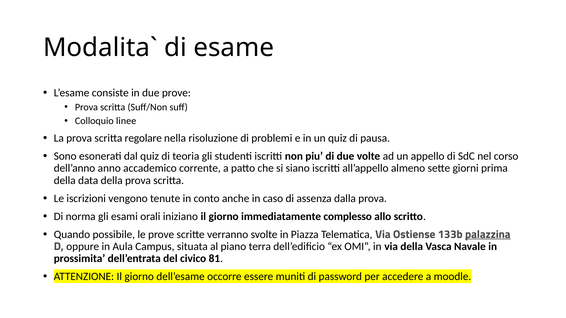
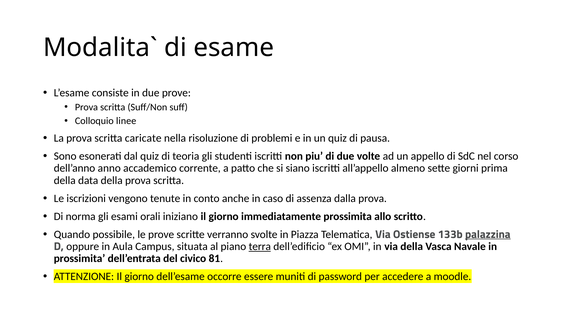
regolare: regolare -> caricate (143, 138)
immediatamente complesso: complesso -> prossimita (348, 217)
terra underline: none -> present (260, 247)
